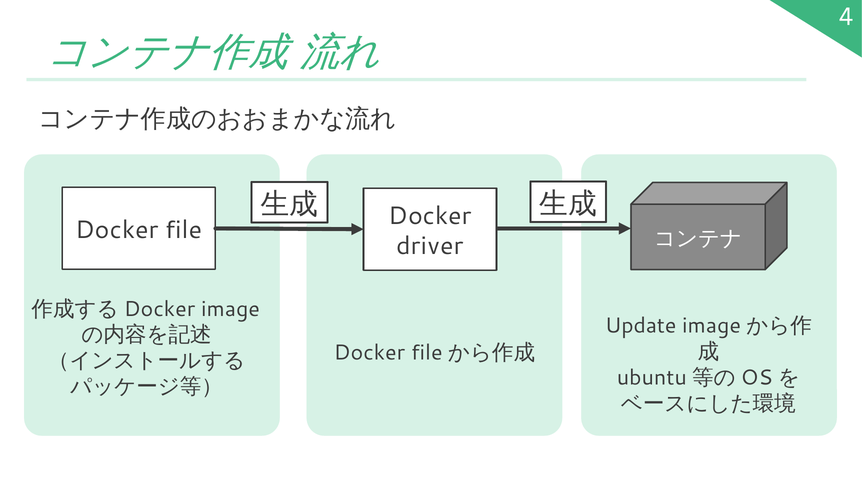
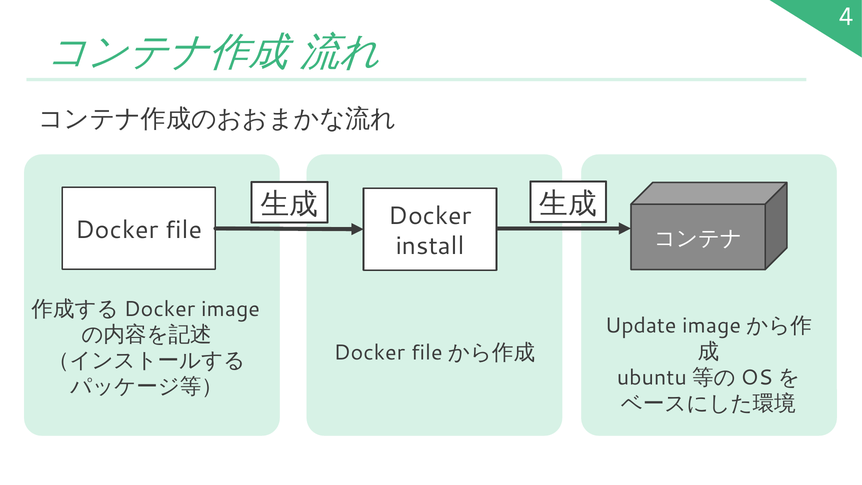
driver: driver -> install (430, 246)
